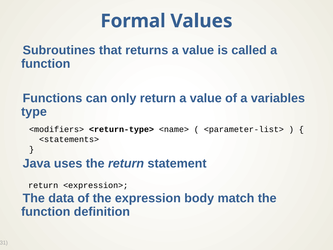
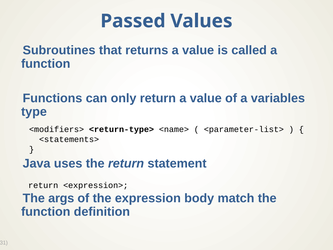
Formal: Formal -> Passed (133, 21)
data: data -> args (61, 198)
